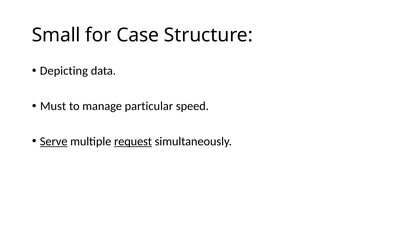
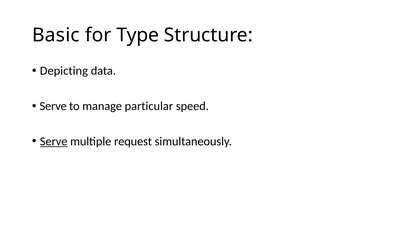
Small: Small -> Basic (56, 35)
Case: Case -> Type (138, 35)
Must: Must -> Serve (53, 106)
request underline: present -> none (133, 141)
